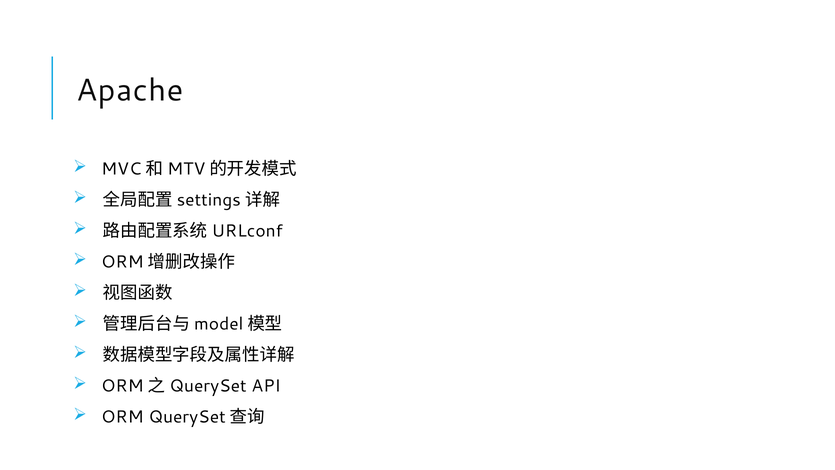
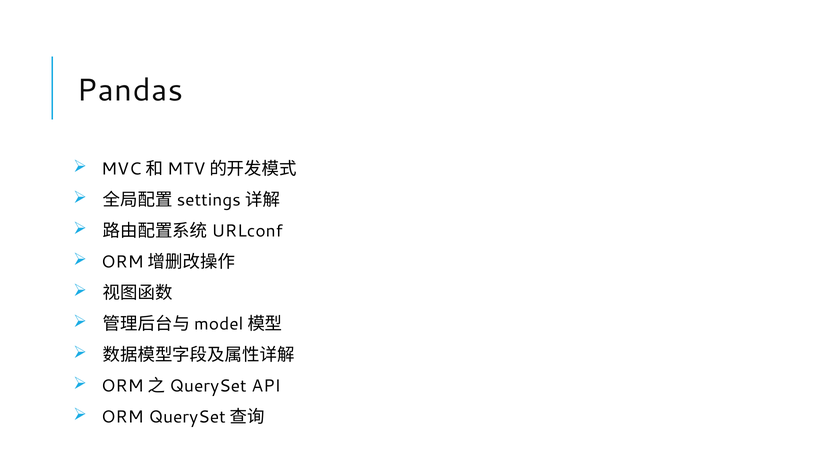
Apache: Apache -> Pandas (130, 90)
